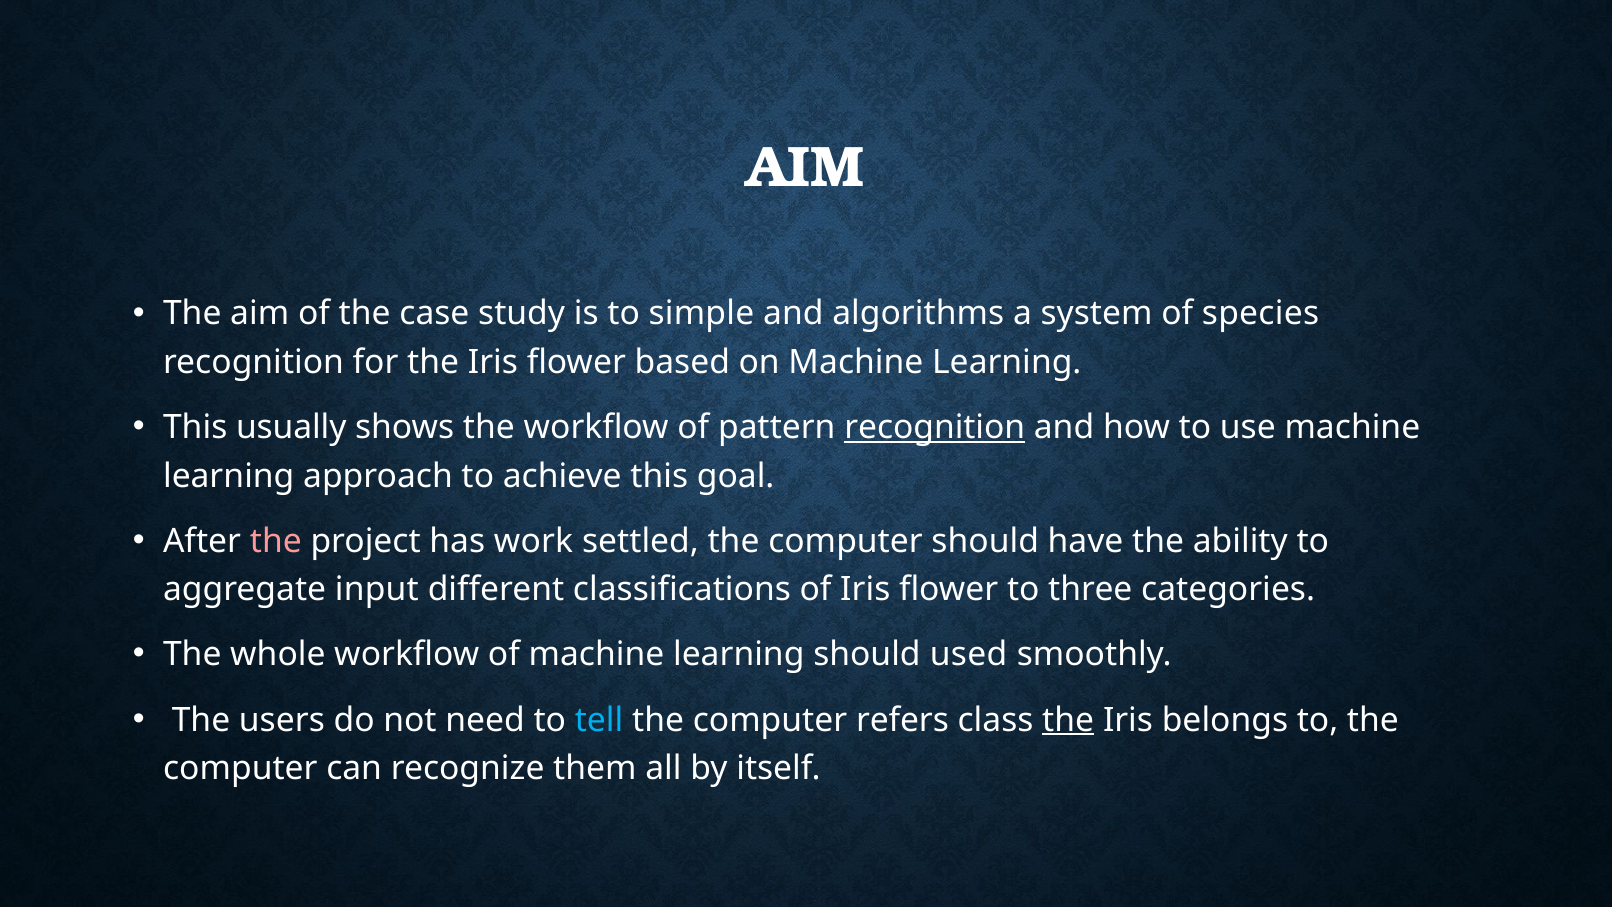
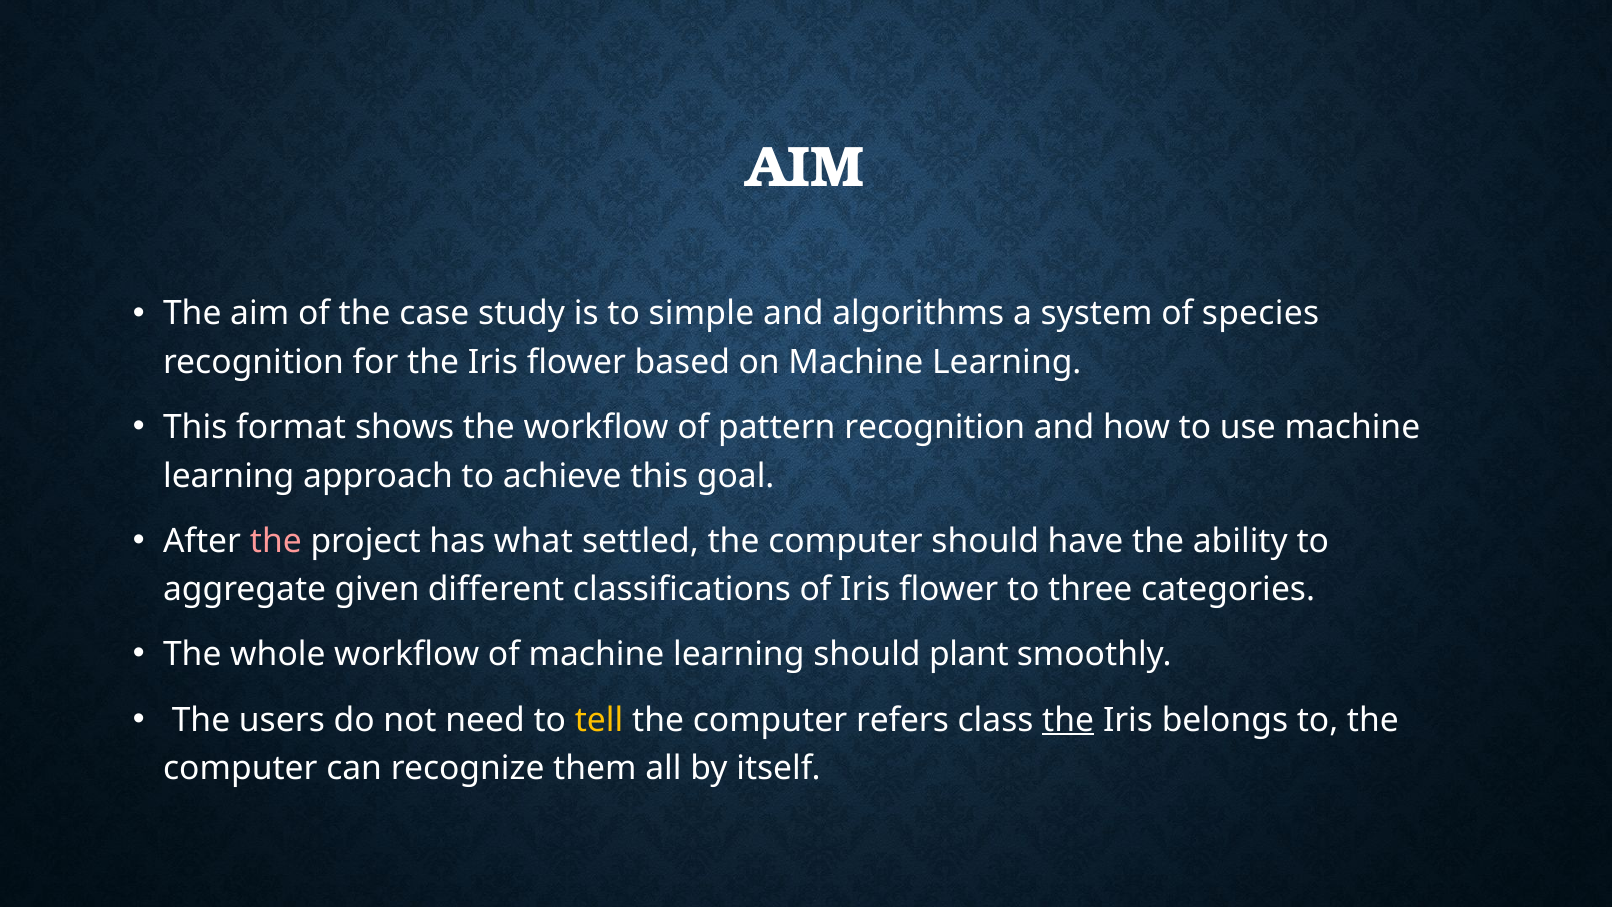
usually: usually -> format (291, 427)
recognition underline: present -> none (935, 427)
work: work -> what (533, 541)
input: input -> given (377, 589)
used: used -> plant (969, 655)
tell colour: light blue -> yellow (599, 720)
